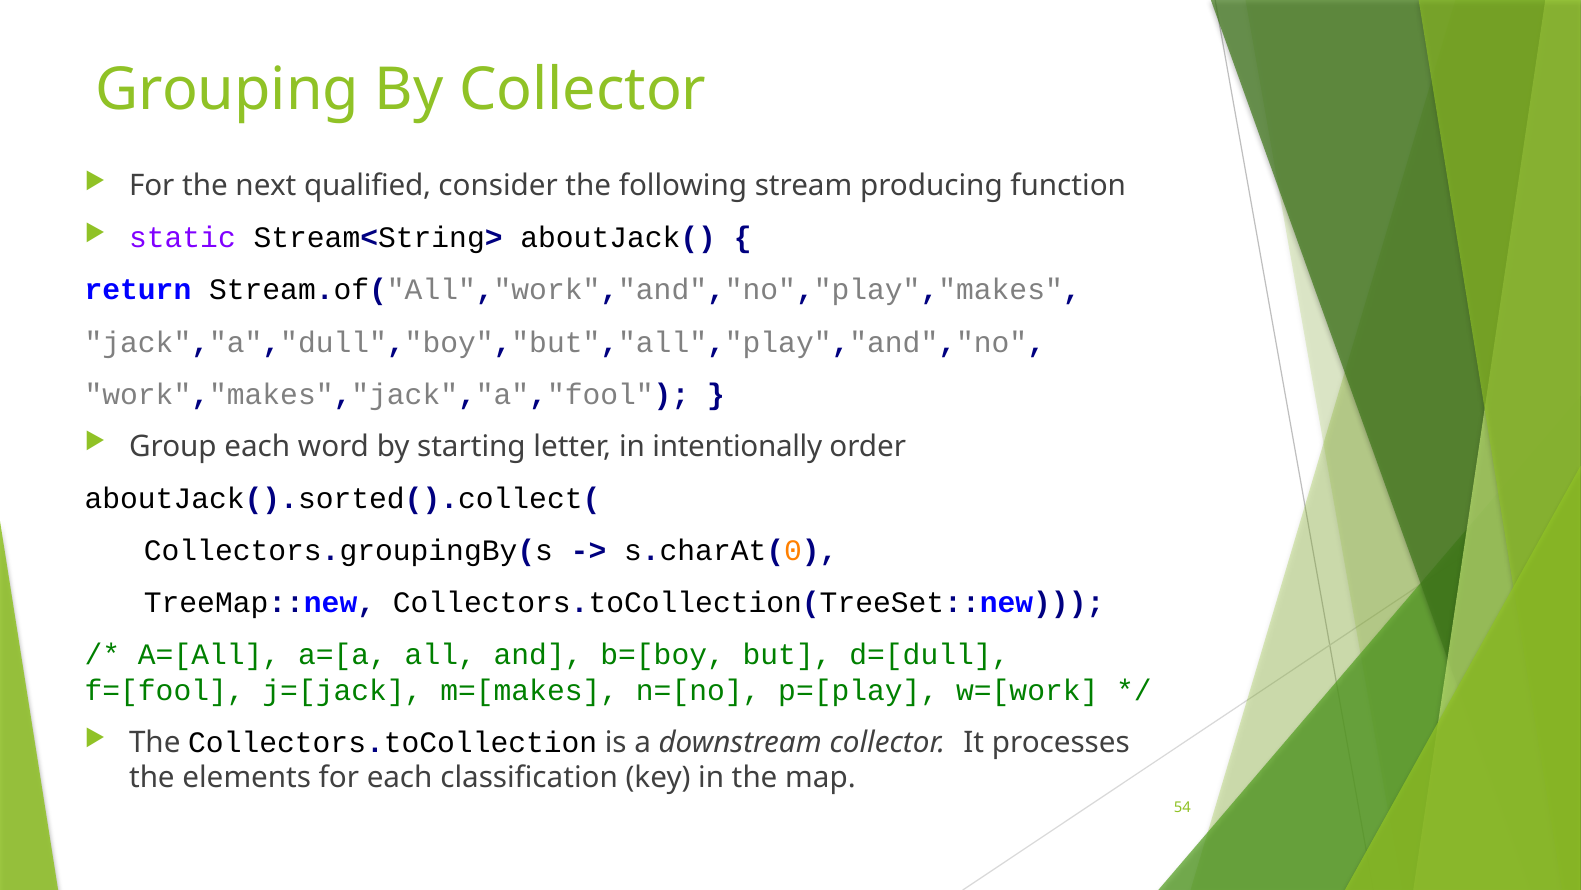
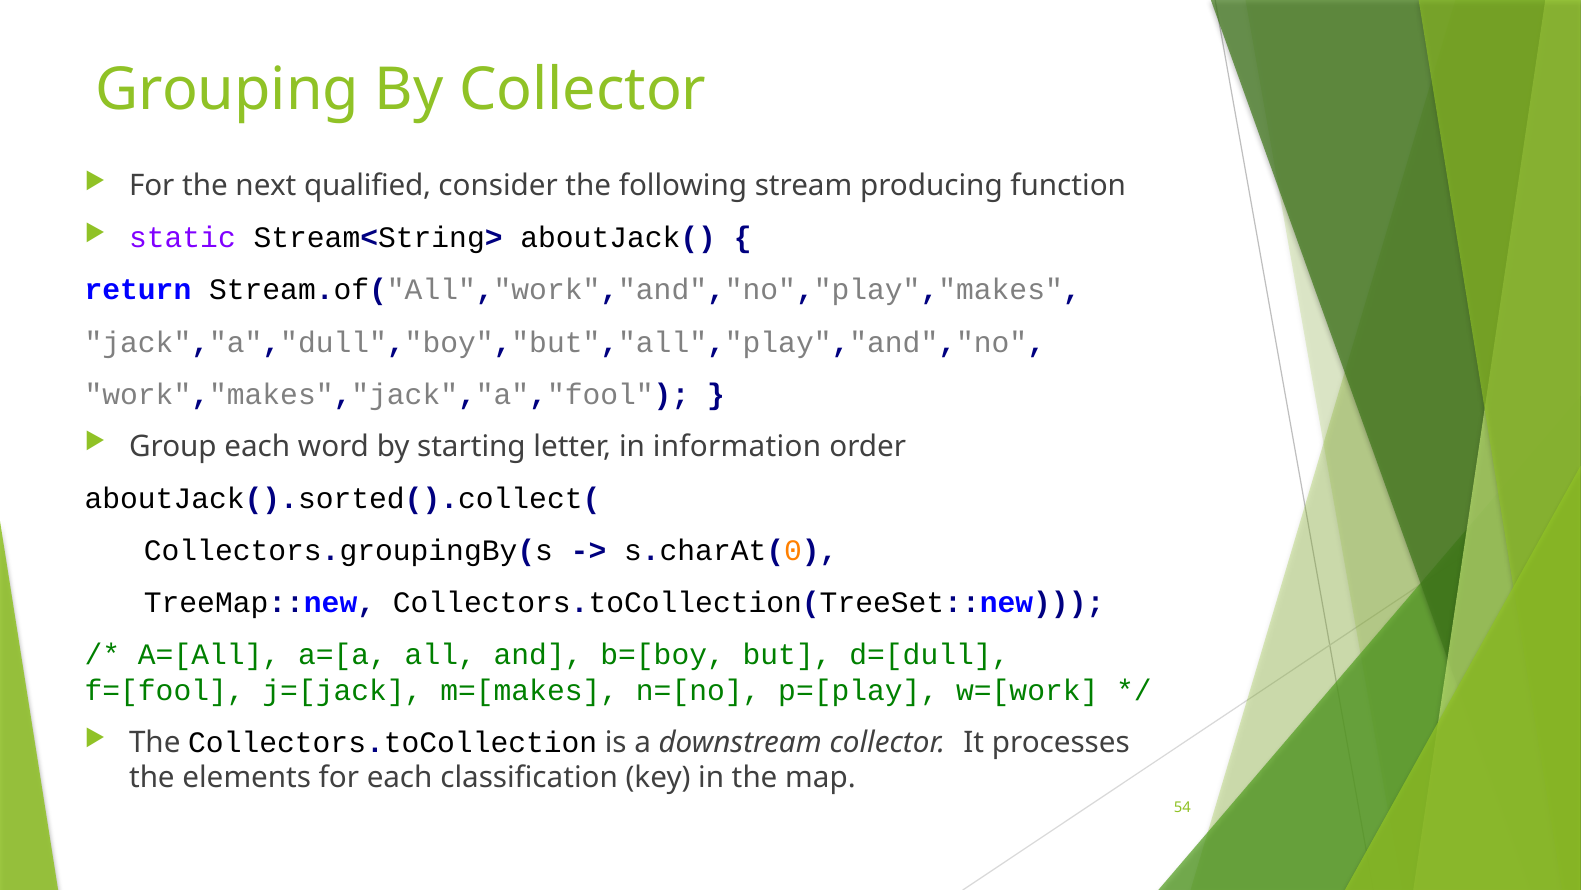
intentionally: intentionally -> information (737, 446)
